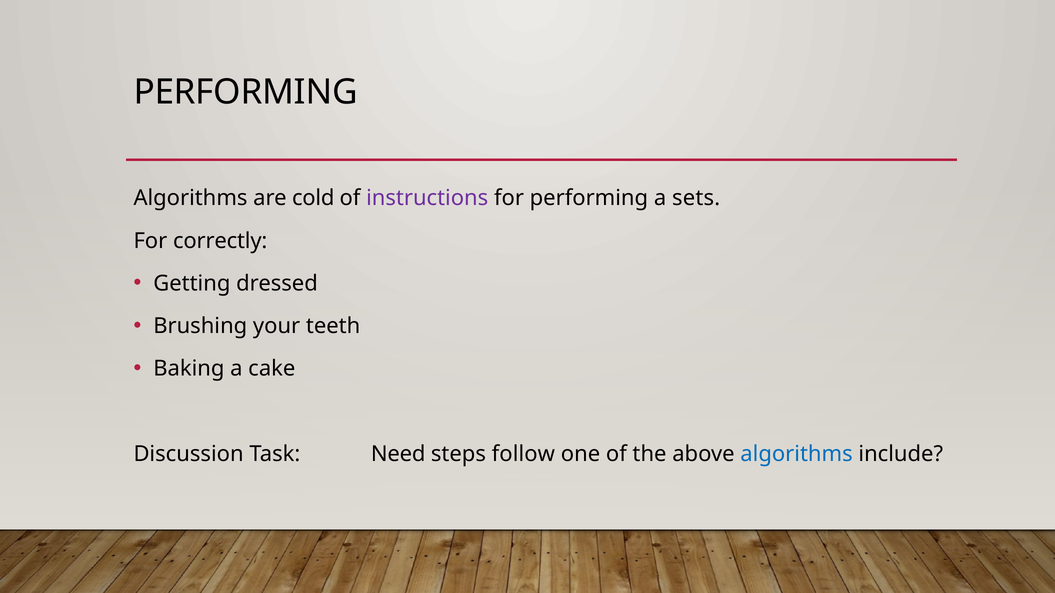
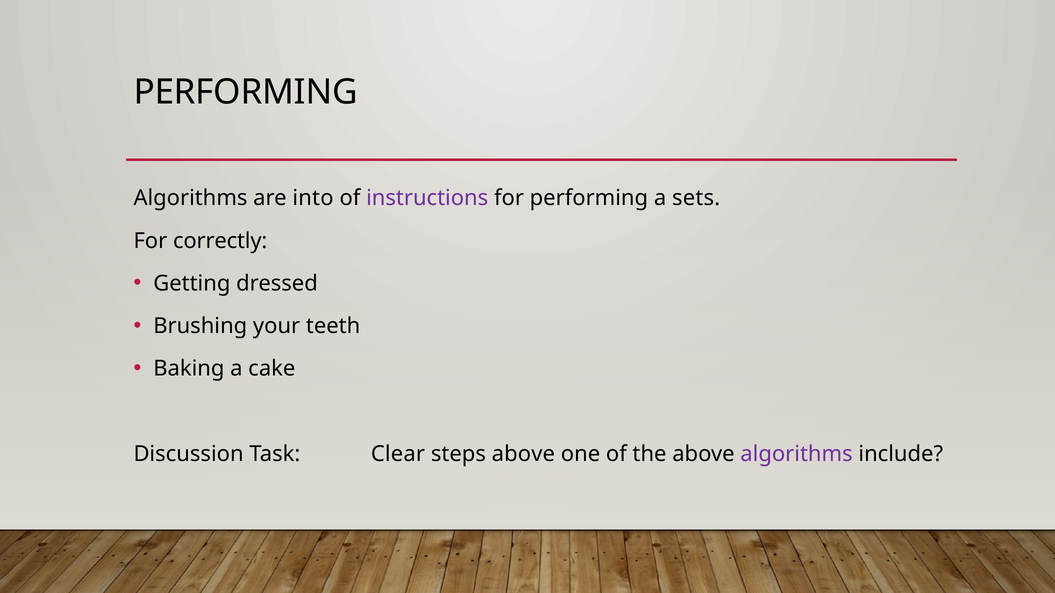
cold: cold -> into (313, 198)
Need: Need -> Clear (398, 454)
steps follow: follow -> above (523, 454)
algorithms colour: blue -> purple (797, 454)
